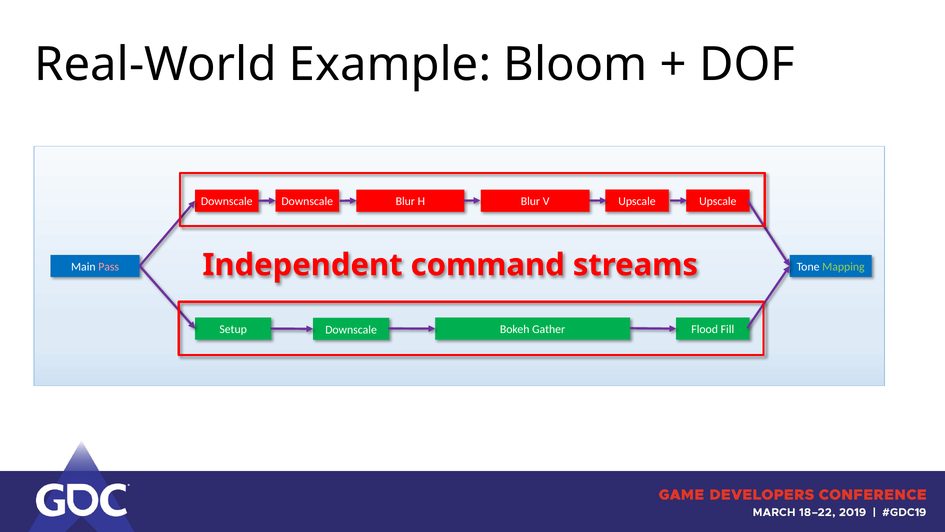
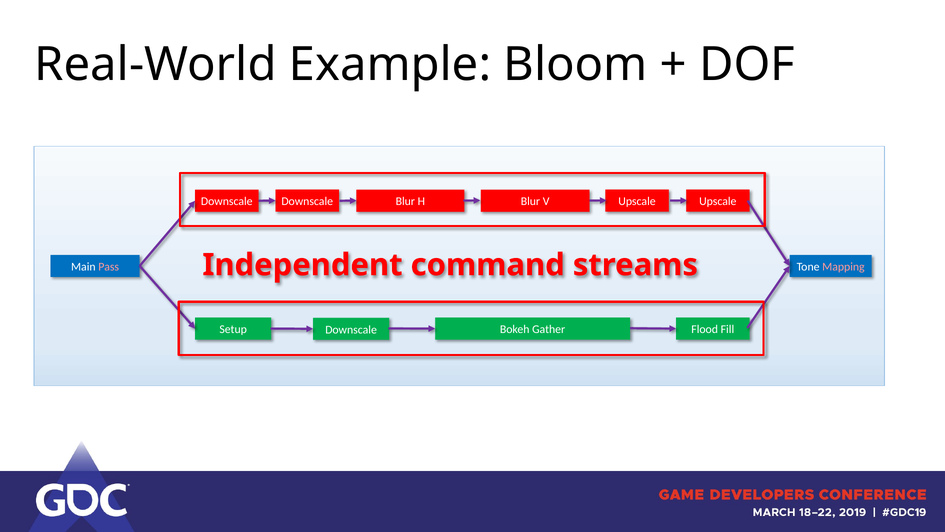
Mapping colour: light green -> pink (843, 267)
